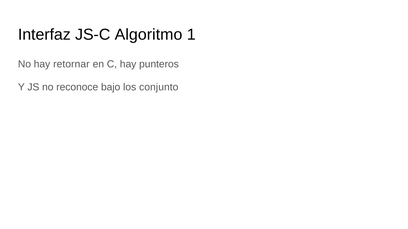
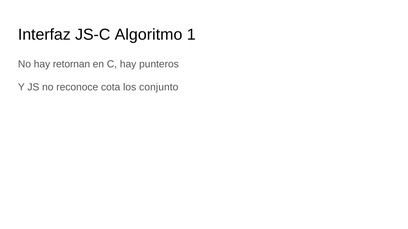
retornar: retornar -> retornan (71, 64)
bajo: bajo -> cota (111, 87)
